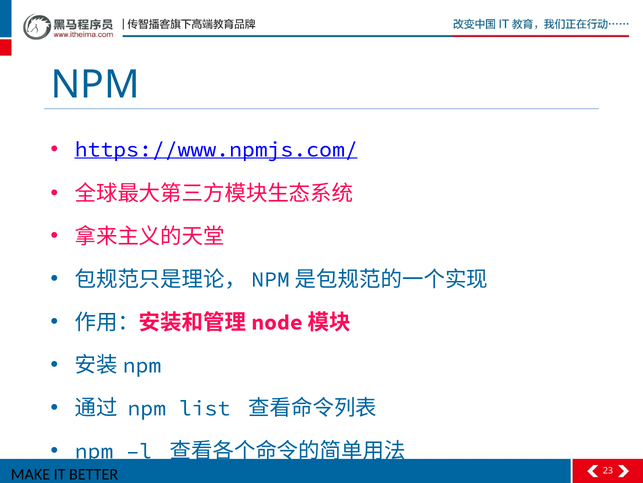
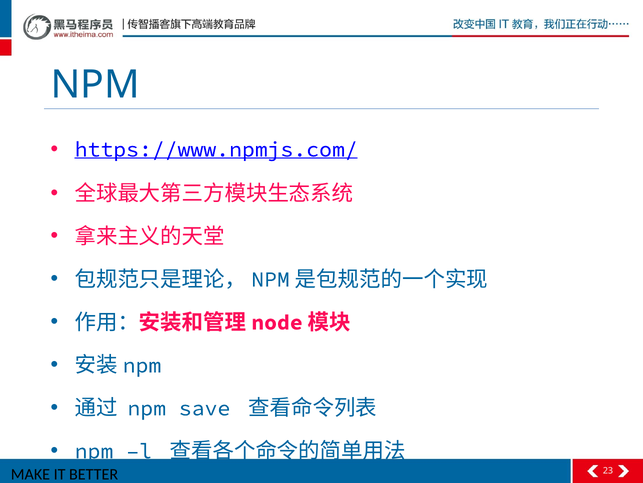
list: list -> save (205, 408)
